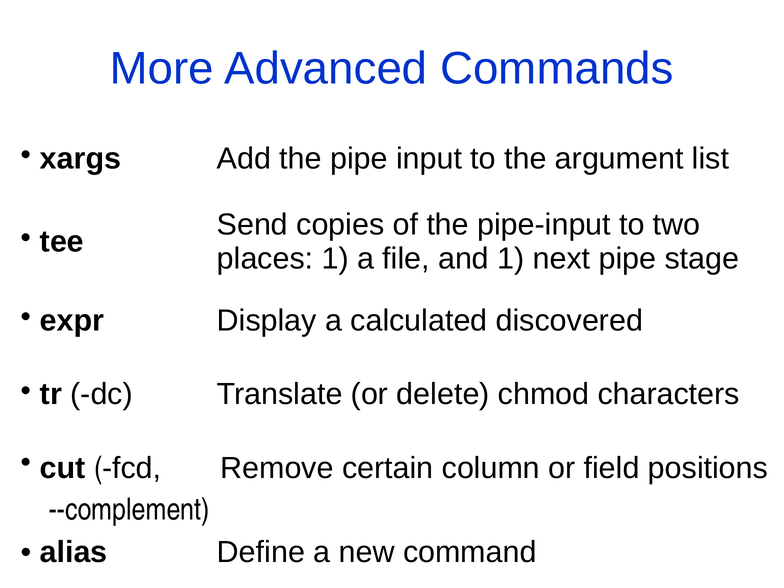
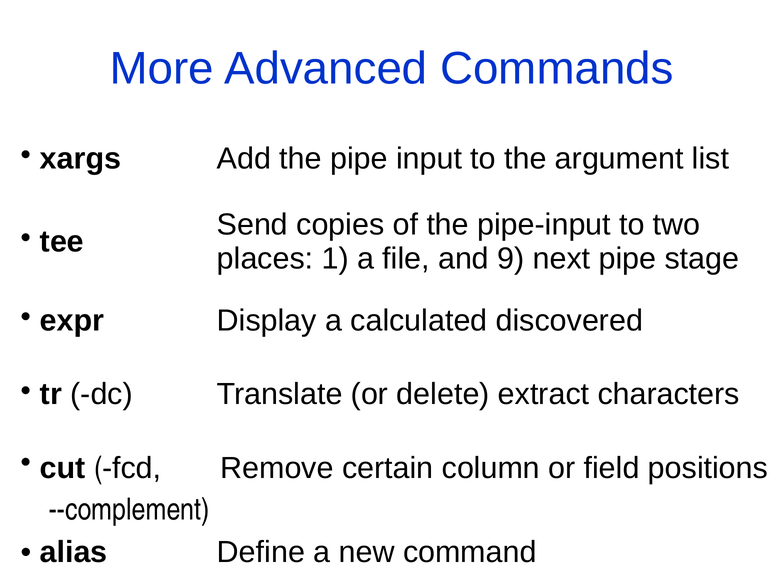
and 1: 1 -> 9 (511, 259)
chmod: chmod -> extract (544, 394)
